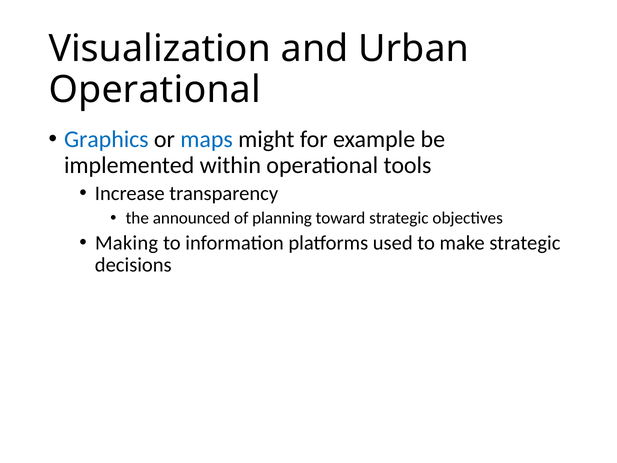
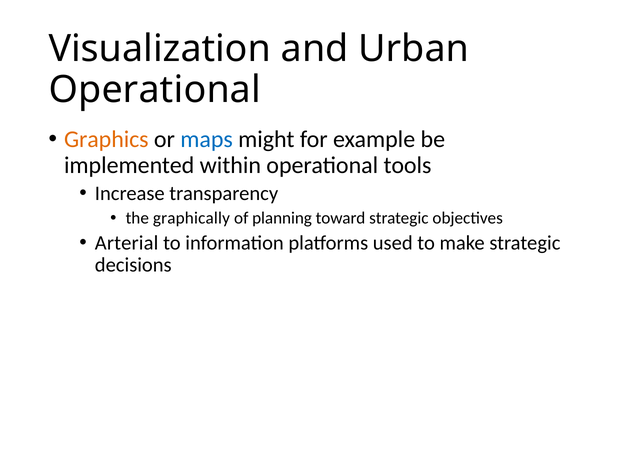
Graphics colour: blue -> orange (106, 139)
announced: announced -> graphically (191, 218)
Making: Making -> Arterial (127, 243)
